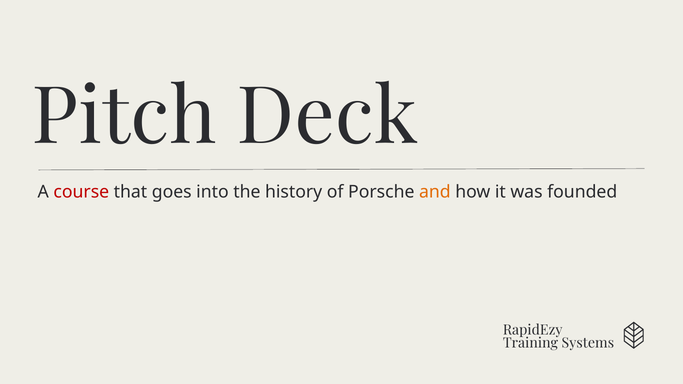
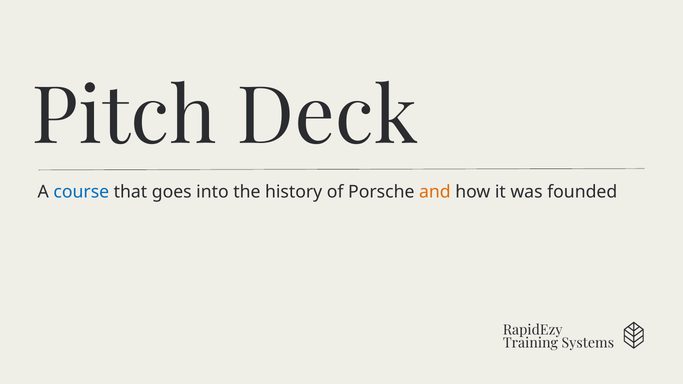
course colour: red -> blue (81, 192)
